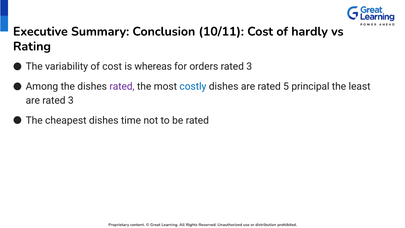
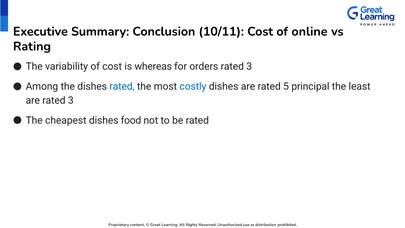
hardly: hardly -> online (309, 31)
rated colour: purple -> blue (122, 86)
time: time -> food (131, 120)
